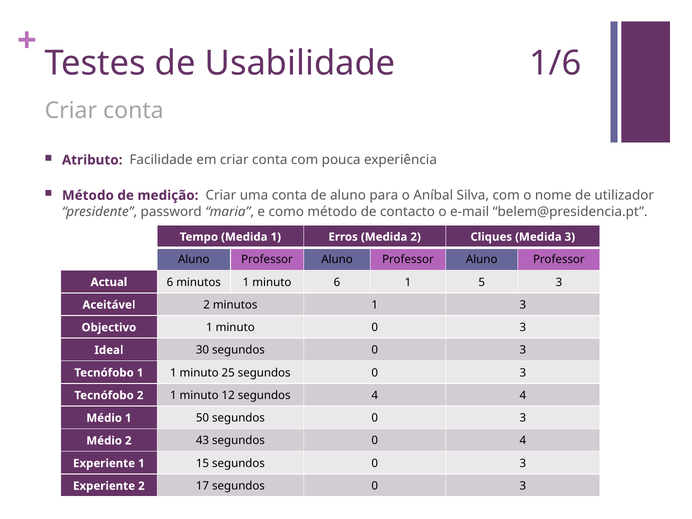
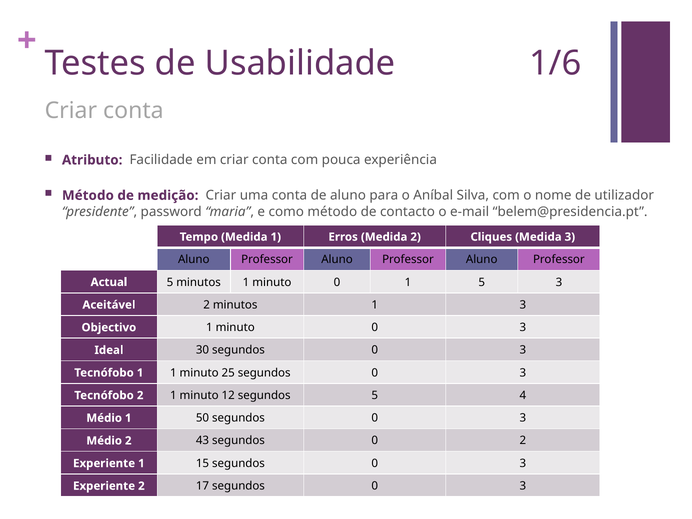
Actual 6: 6 -> 5 (170, 282)
minutos 1 minuto 6: 6 -> 0 (337, 282)
segundos 4: 4 -> 5 (375, 395)
0 4: 4 -> 2 (523, 441)
